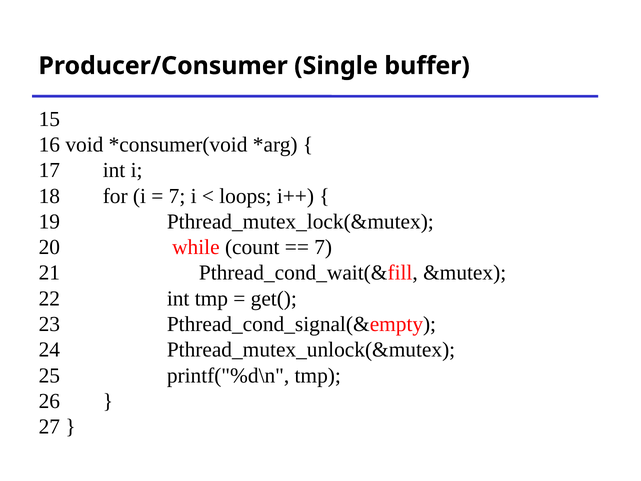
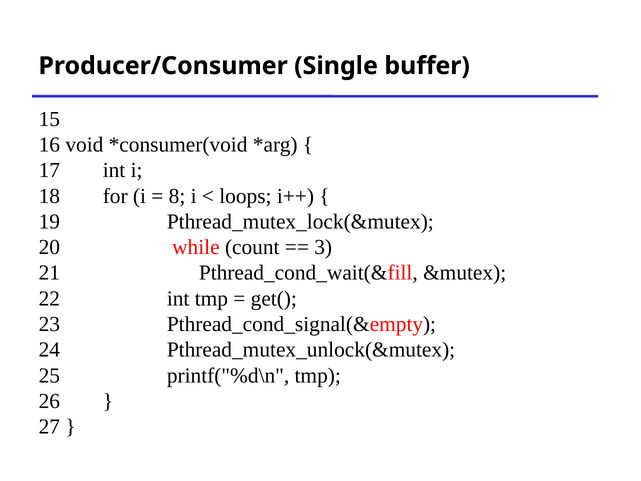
7: 7 -> 8 (177, 196)
7: 7 -> 3 (323, 247)
